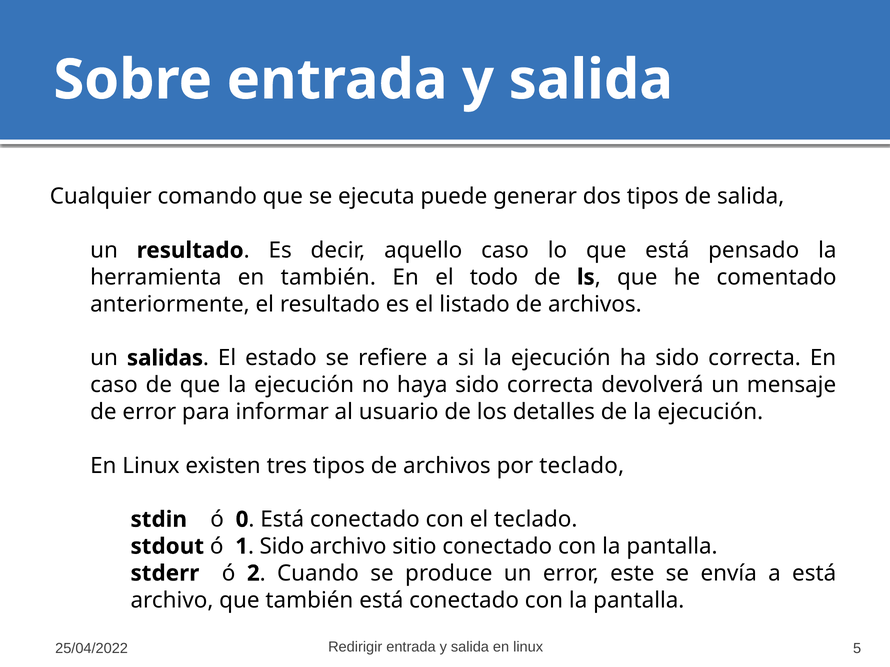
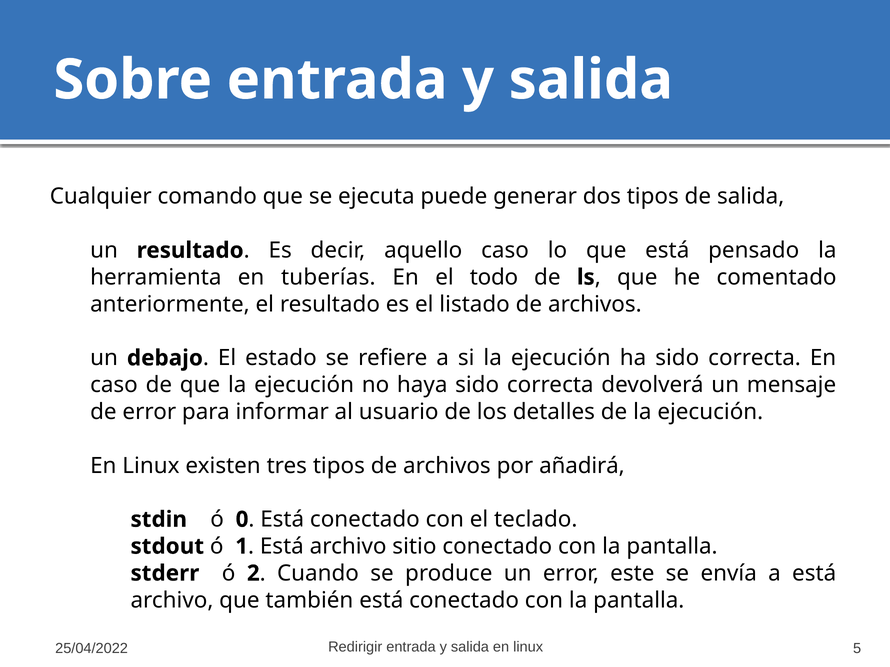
en también: también -> tuberías (328, 277)
salidas: salidas -> debajo (165, 358)
por teclado: teclado -> añadirá (582, 466)
Sido: Sido -> Está (282, 547)
